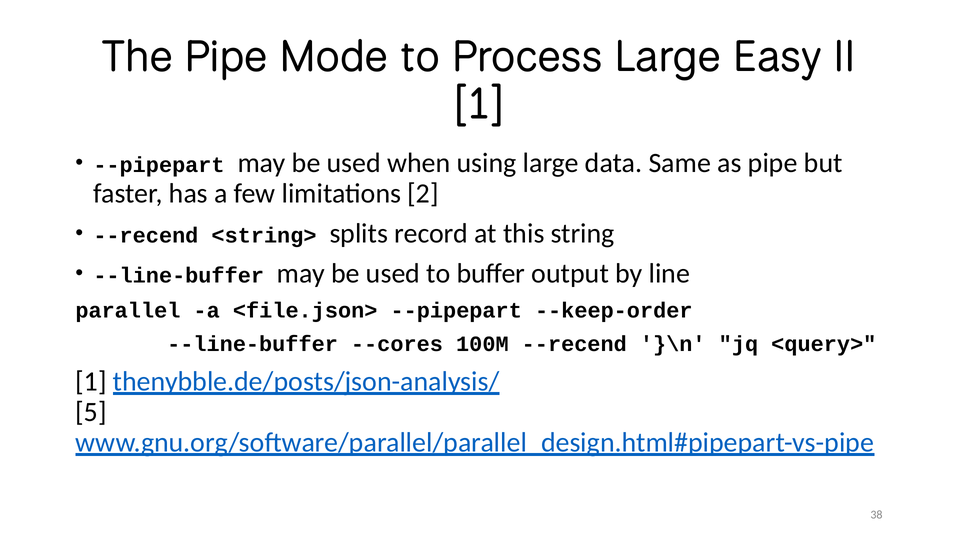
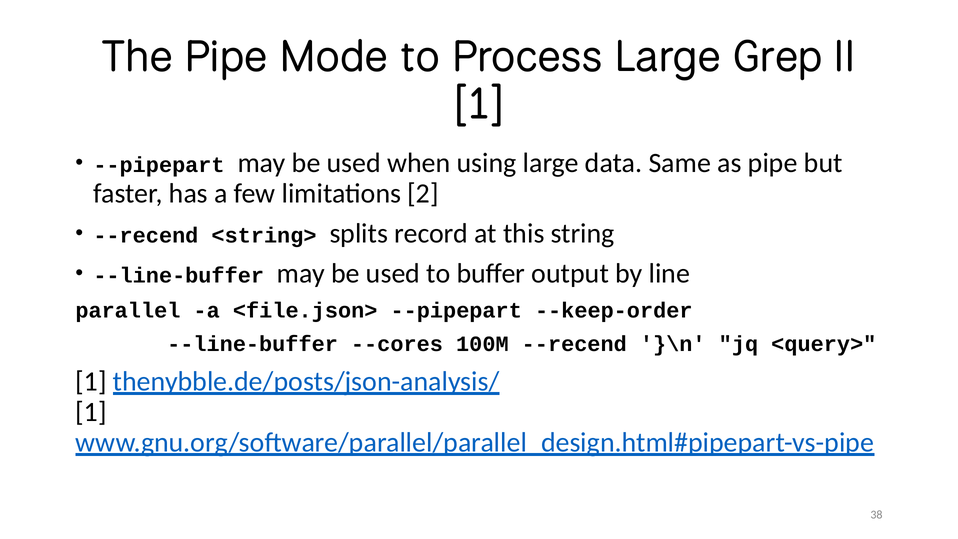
Easy: Easy -> Grep (778, 57)
5: 5 -> 1 (91, 412)
